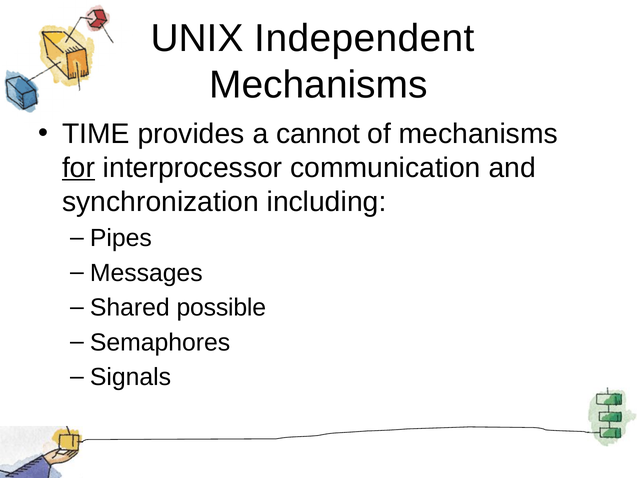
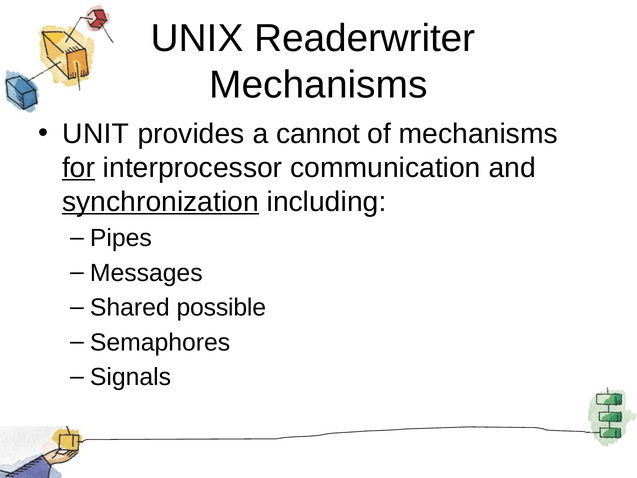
Independent: Independent -> Readerwriter (365, 38)
TIME: TIME -> UNIT (96, 134)
synchronization underline: none -> present (160, 202)
